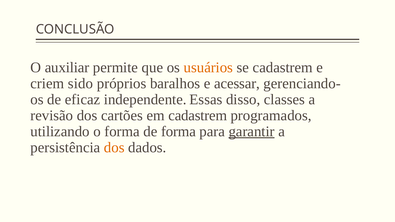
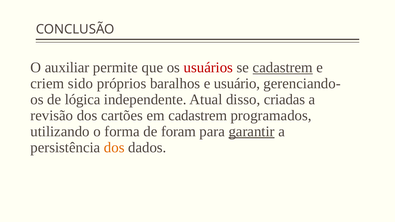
usuários colour: orange -> red (208, 68)
cadastrem underline: none -> present (283, 68)
acessar: acessar -> usuário (237, 84)
eficaz: eficaz -> lógica (83, 100)
Essas: Essas -> Atual (206, 100)
classes: classes -> criadas (284, 100)
de forma: forma -> foram (178, 132)
